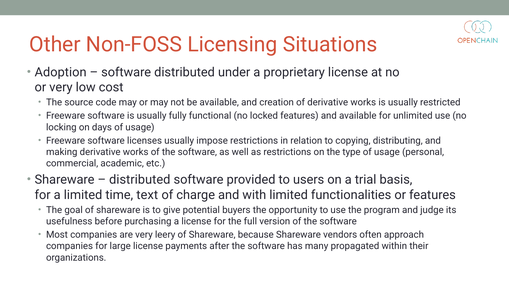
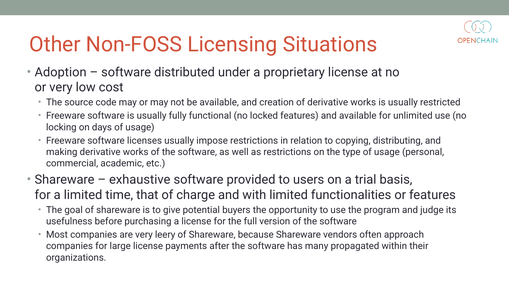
distributed: distributed -> exhaustive (140, 180)
text: text -> that (147, 195)
